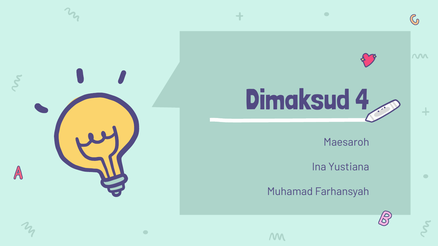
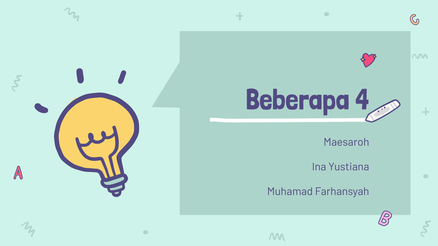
Dimaksud: Dimaksud -> Beberapa (298, 100)
